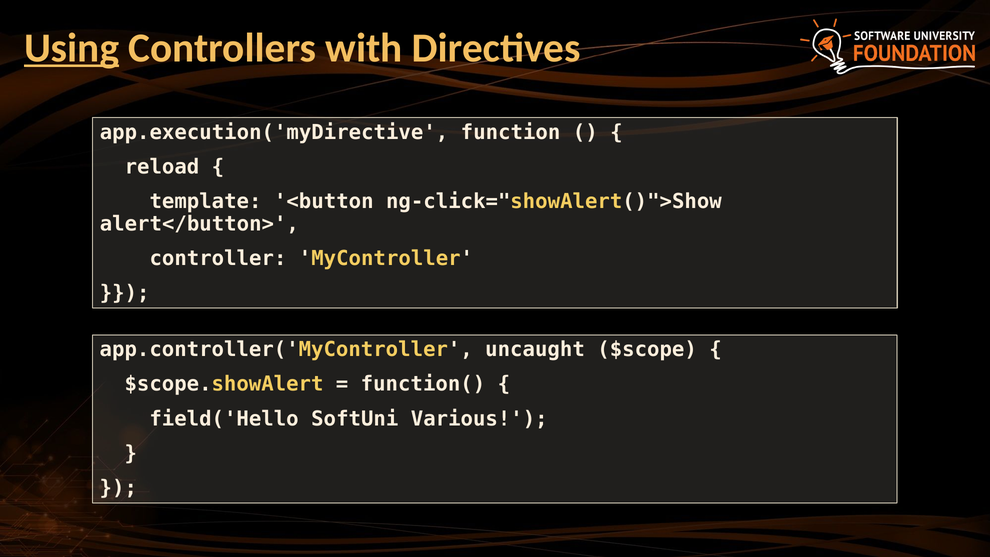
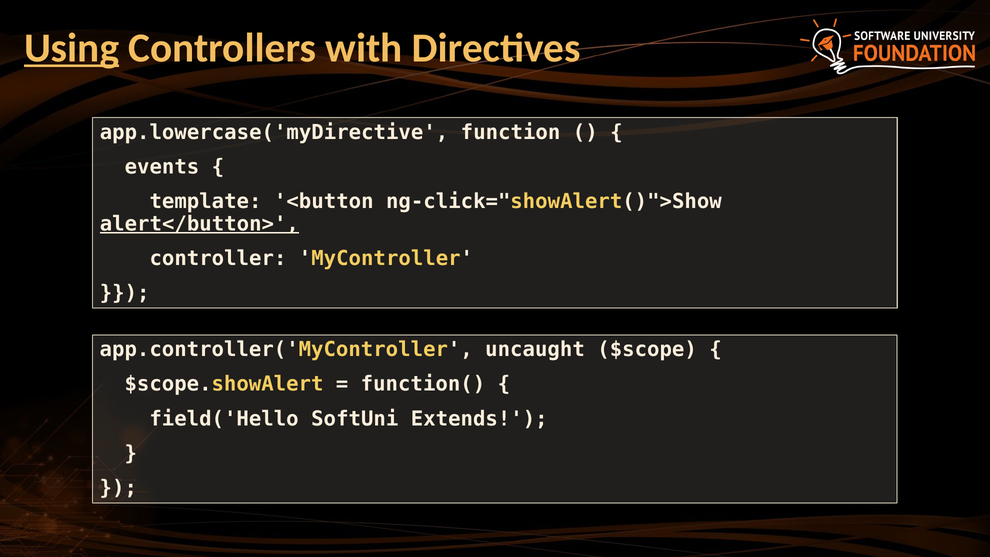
app.execution('myDirective: app.execution('myDirective -> app.lowercase('myDirective (274, 132)
reload: reload -> events (162, 167)
alert</button> underline: none -> present (199, 224)
Various: Various -> Extends (479, 419)
